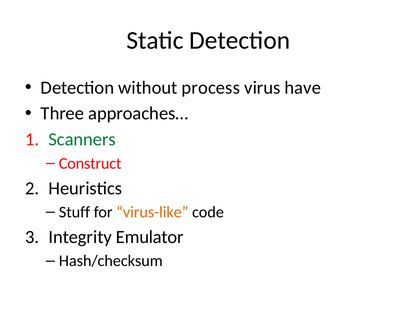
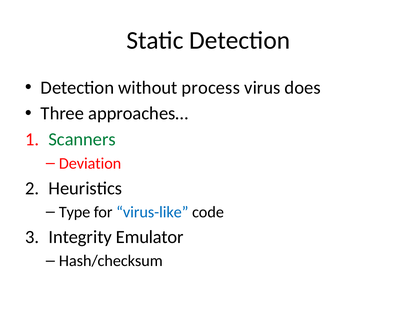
have: have -> does (303, 87)
Construct: Construct -> Deviation (90, 163)
Stuff: Stuff -> Type (75, 212)
virus-like colour: orange -> blue (152, 212)
